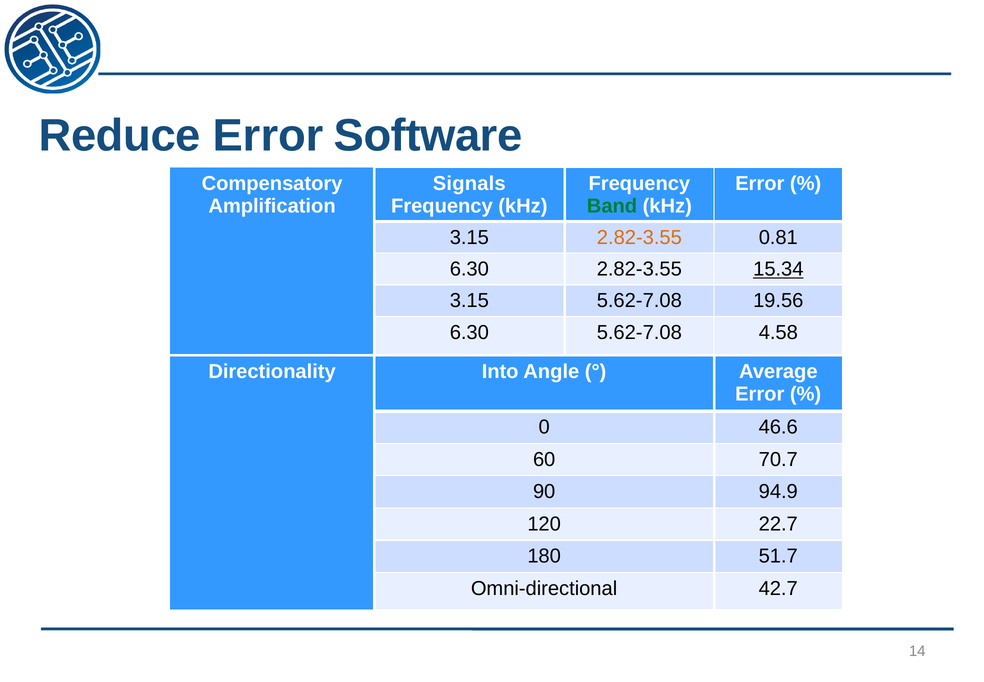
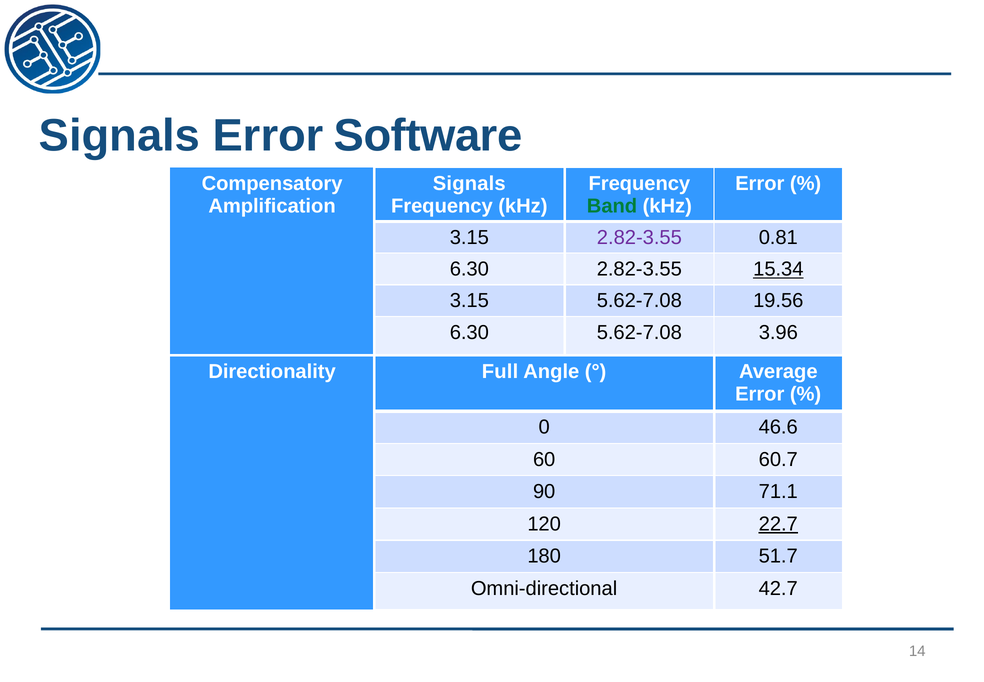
Reduce: Reduce -> Signals (119, 136)
2.82-3.55 colour: orange -> purple (639, 237)
4.58: 4.58 -> 3.96 (778, 332)
Into: Into -> Full (500, 371)
70.7: 70.7 -> 60.7 (778, 459)
94.9: 94.9 -> 71.1 (778, 491)
22.7 underline: none -> present (778, 523)
